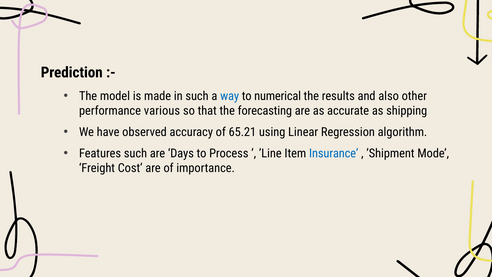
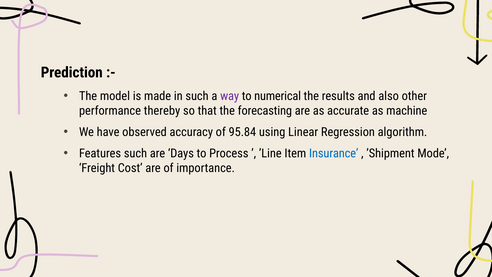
way colour: blue -> purple (230, 96)
various: various -> thereby (162, 111)
shipping: shipping -> machine (407, 111)
65.21: 65.21 -> 95.84 (242, 132)
